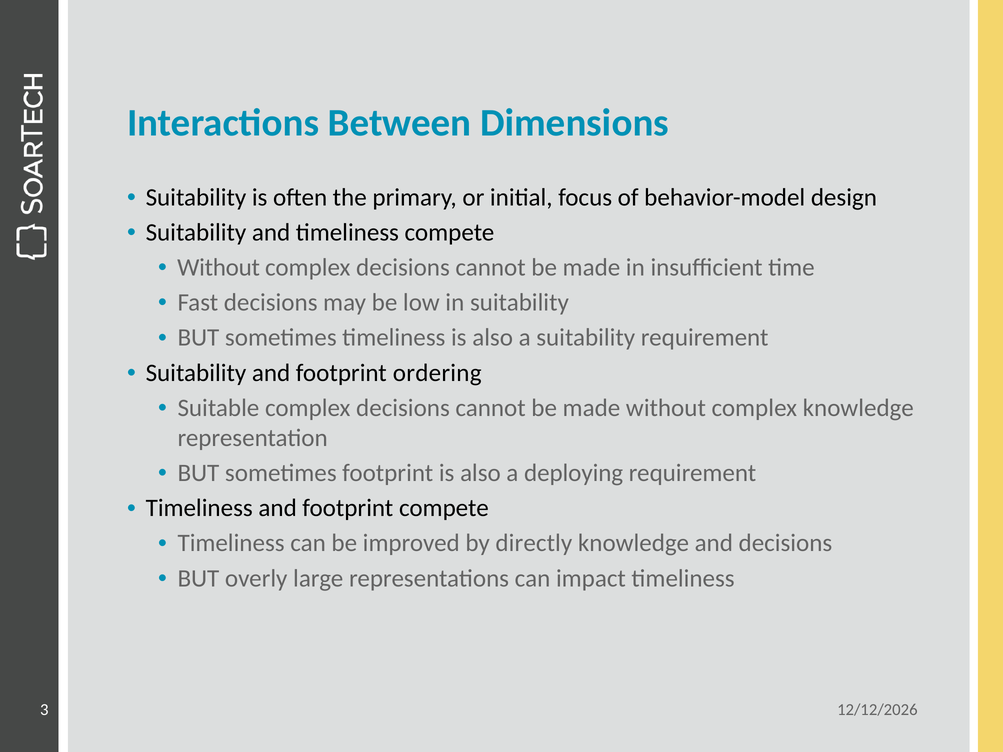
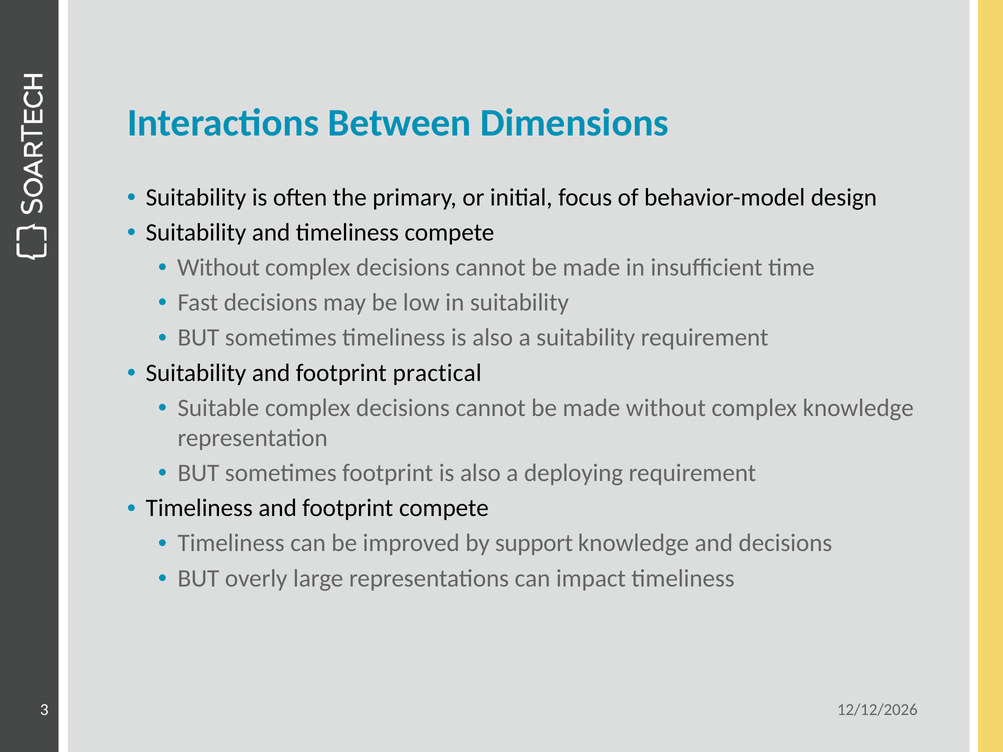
ordering: ordering -> practical (437, 373)
directly: directly -> support (534, 543)
